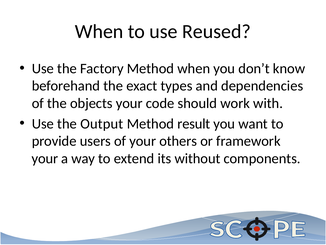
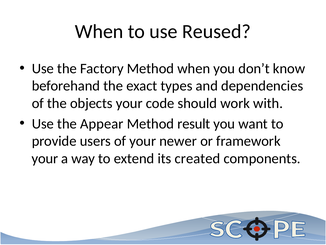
Output: Output -> Appear (102, 123)
others: others -> newer (178, 141)
without: without -> created (197, 158)
